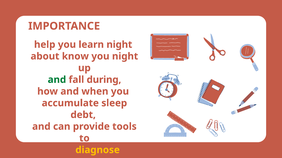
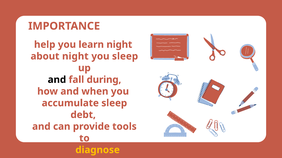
about know: know -> night (75, 56)
you night: night -> sleep (125, 56)
and colour: green -> black (57, 80)
